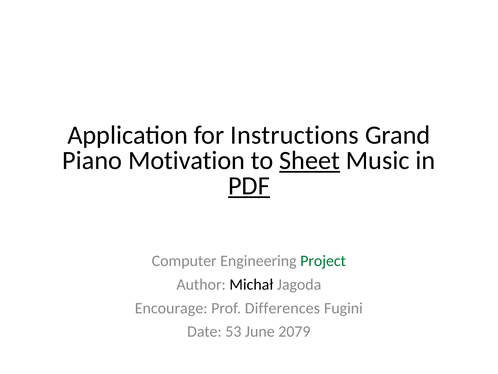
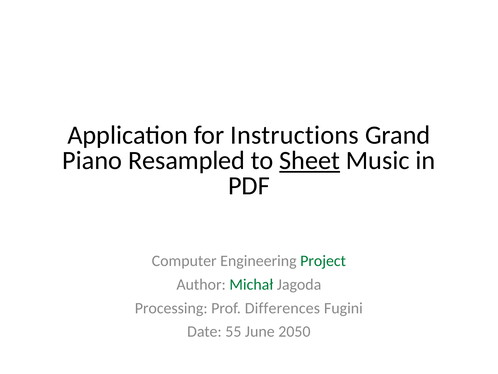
Motivation: Motivation -> Resampled (187, 160)
PDF underline: present -> none (249, 186)
Michał colour: black -> green (251, 284)
Encourage: Encourage -> Processing (171, 308)
53: 53 -> 55 (233, 331)
2079: 2079 -> 2050 (294, 331)
